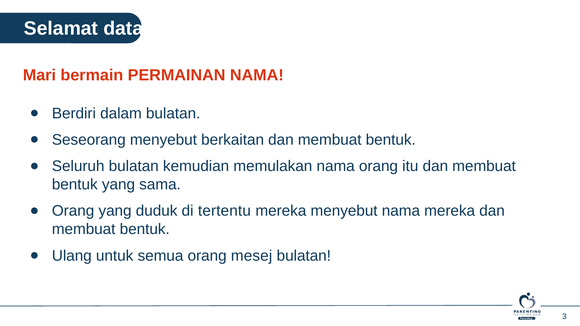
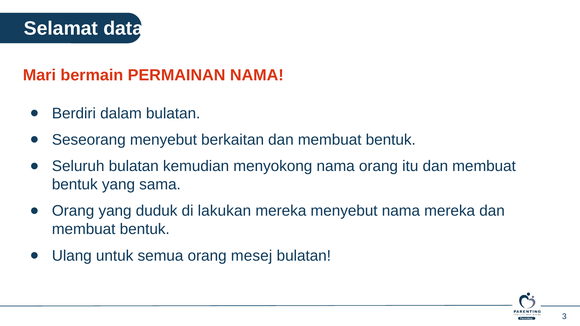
memulakan: memulakan -> menyokong (273, 166)
tertentu: tertentu -> lakukan (224, 211)
